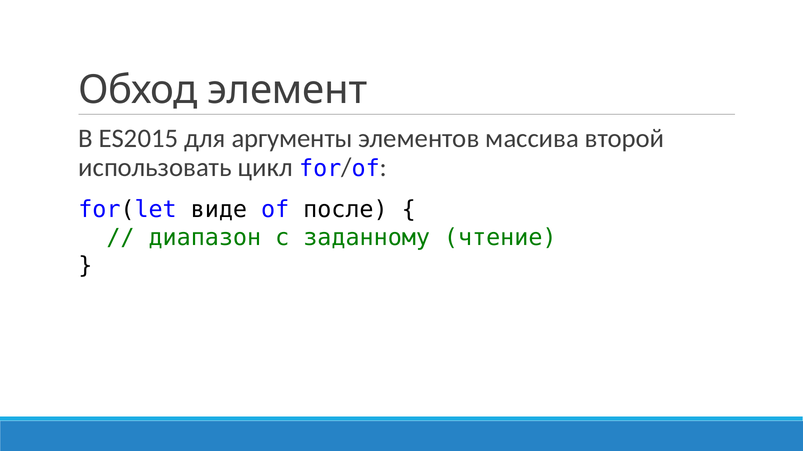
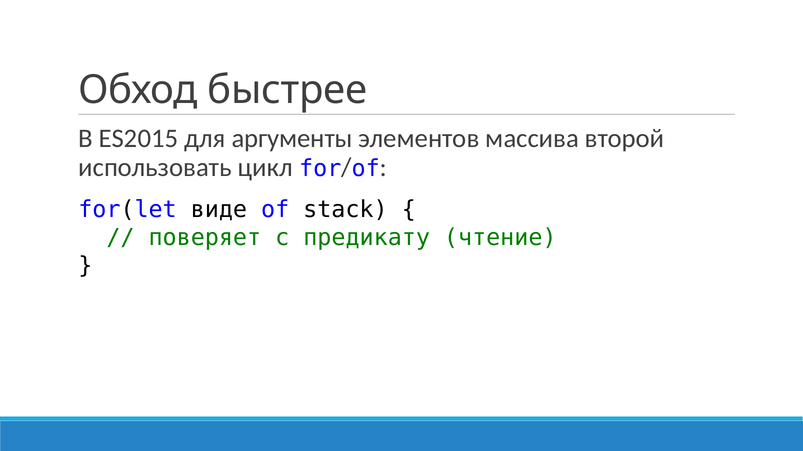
элемент: элемент -> быстрее (287, 90)
после: после -> stack (345, 210)
диапазон: диапазон -> поверяет (205, 238)
заданному: заданному -> предикату (367, 238)
